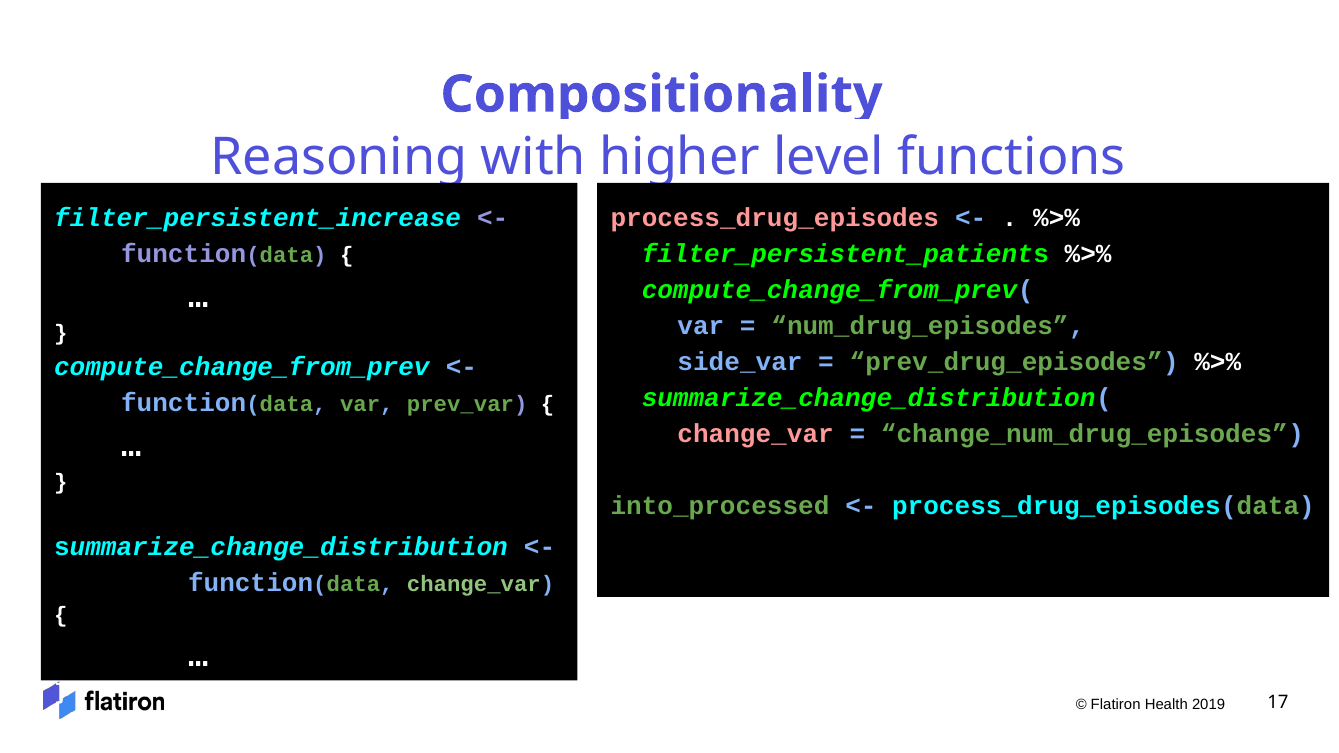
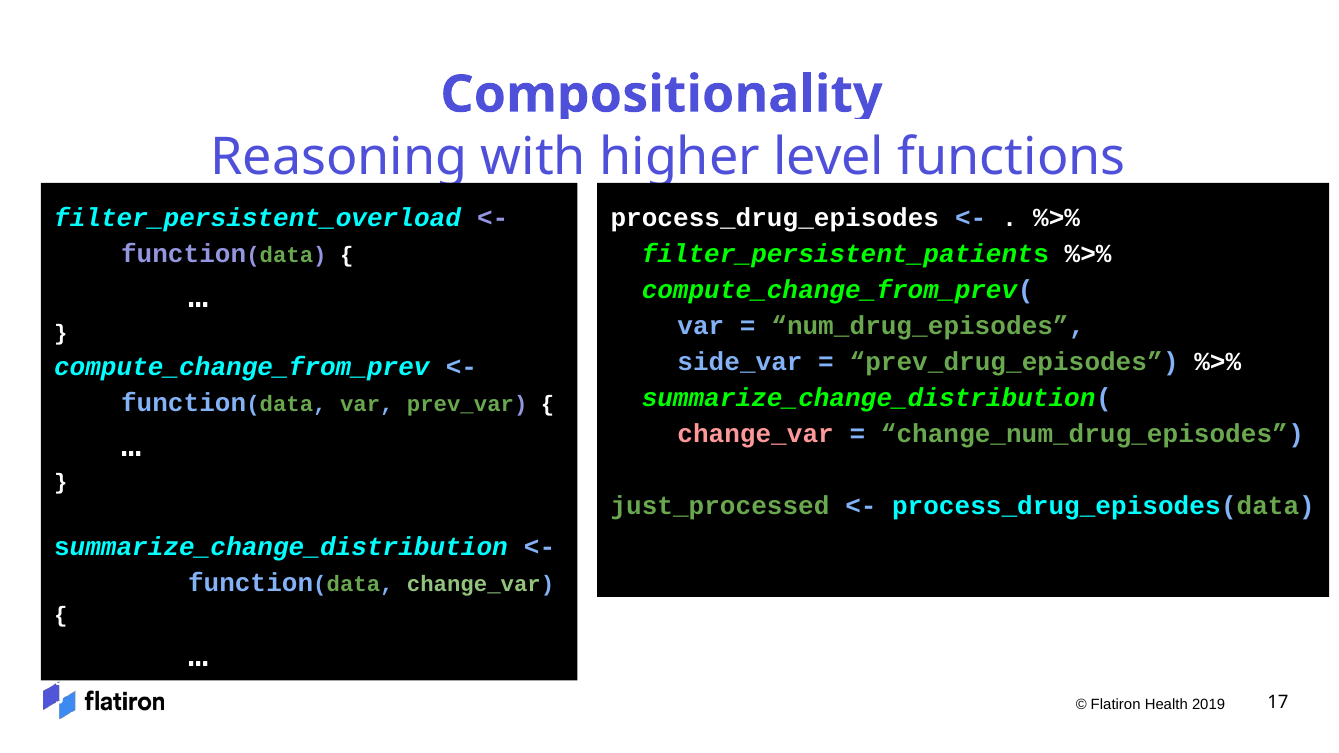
filter_persistent_increase: filter_persistent_increase -> filter_persistent_overload (258, 218)
process_drug_episodes colour: pink -> white (775, 218)
into_processed: into_processed -> just_processed (720, 506)
